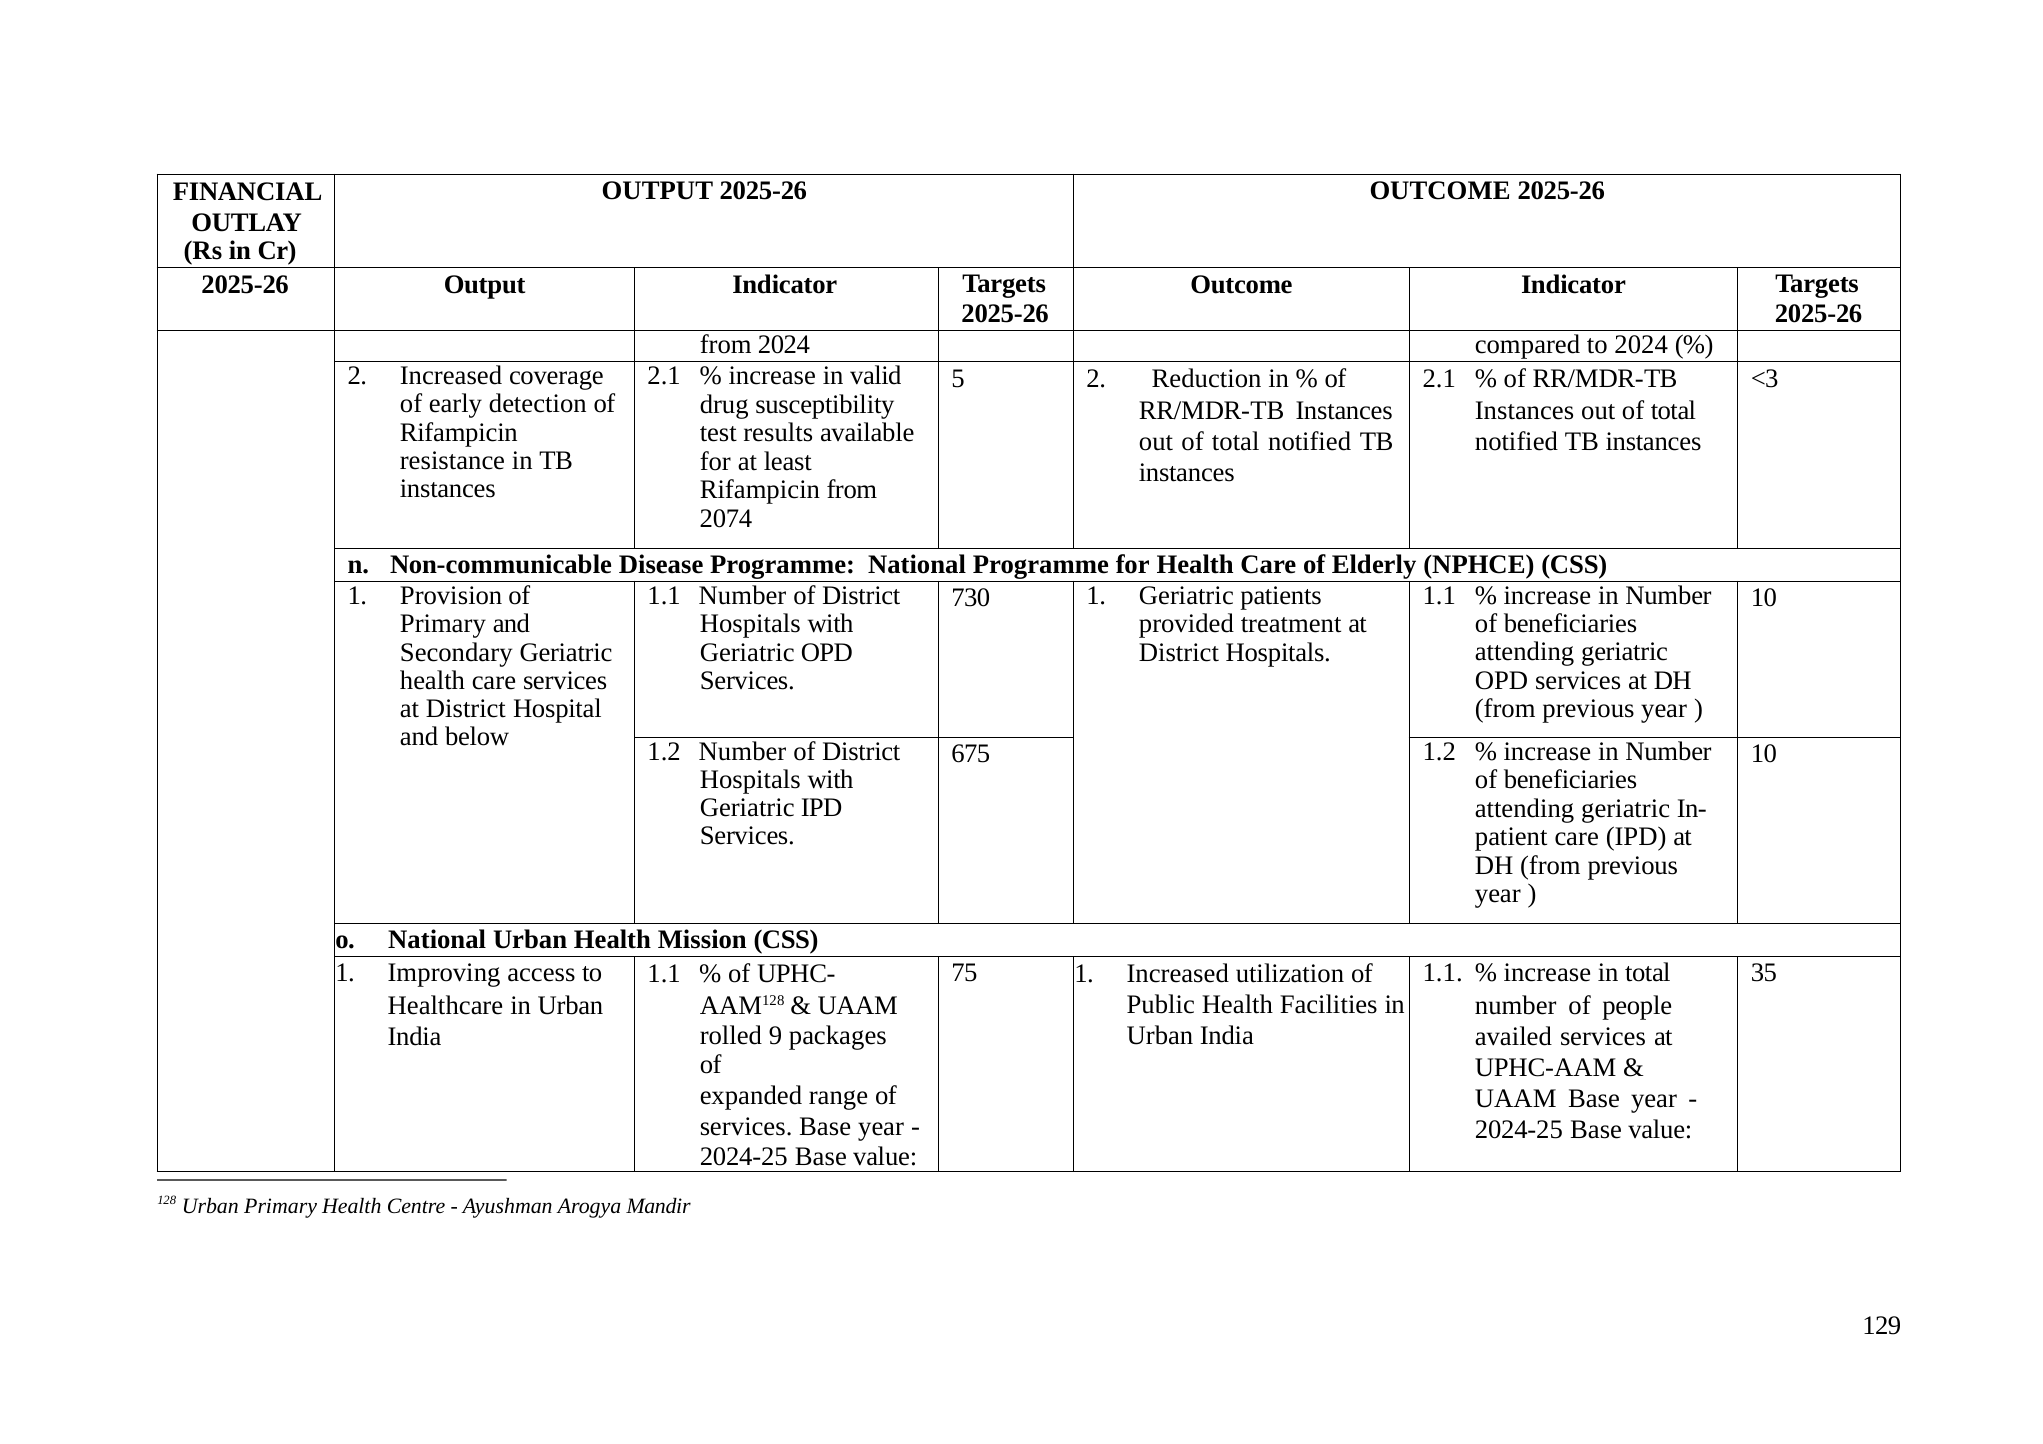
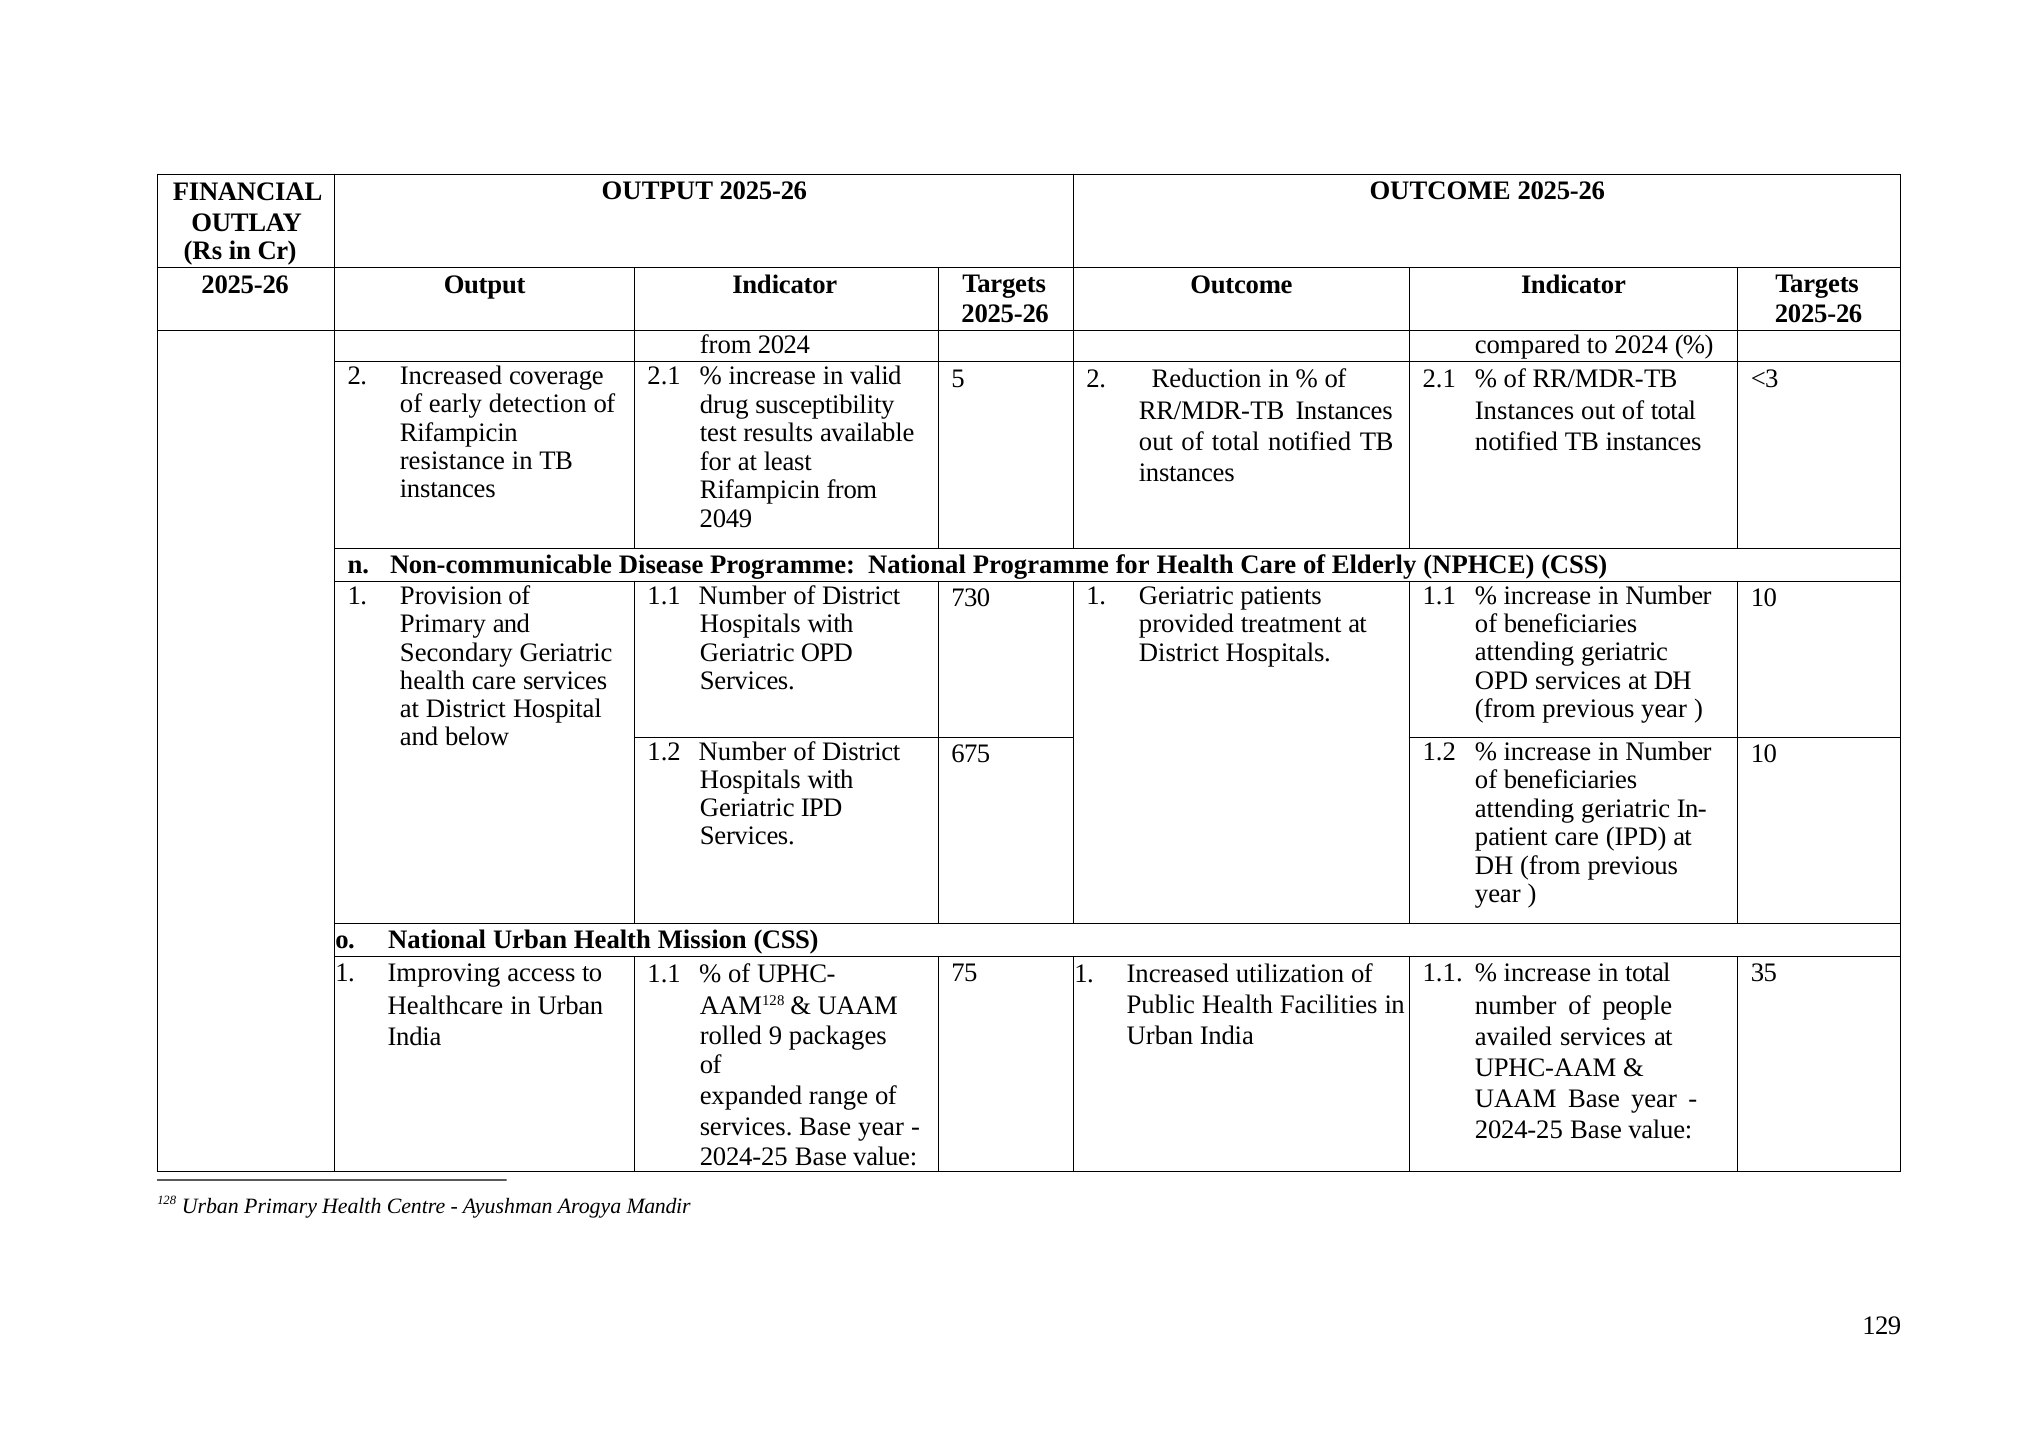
2074: 2074 -> 2049 (726, 519)
